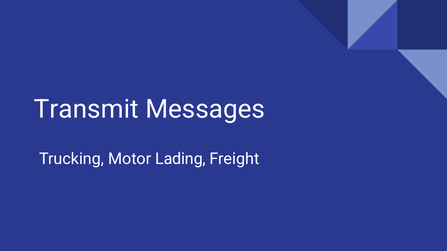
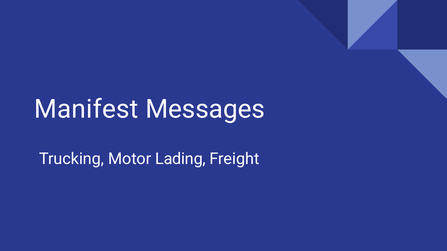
Transmit: Transmit -> Manifest (86, 109)
